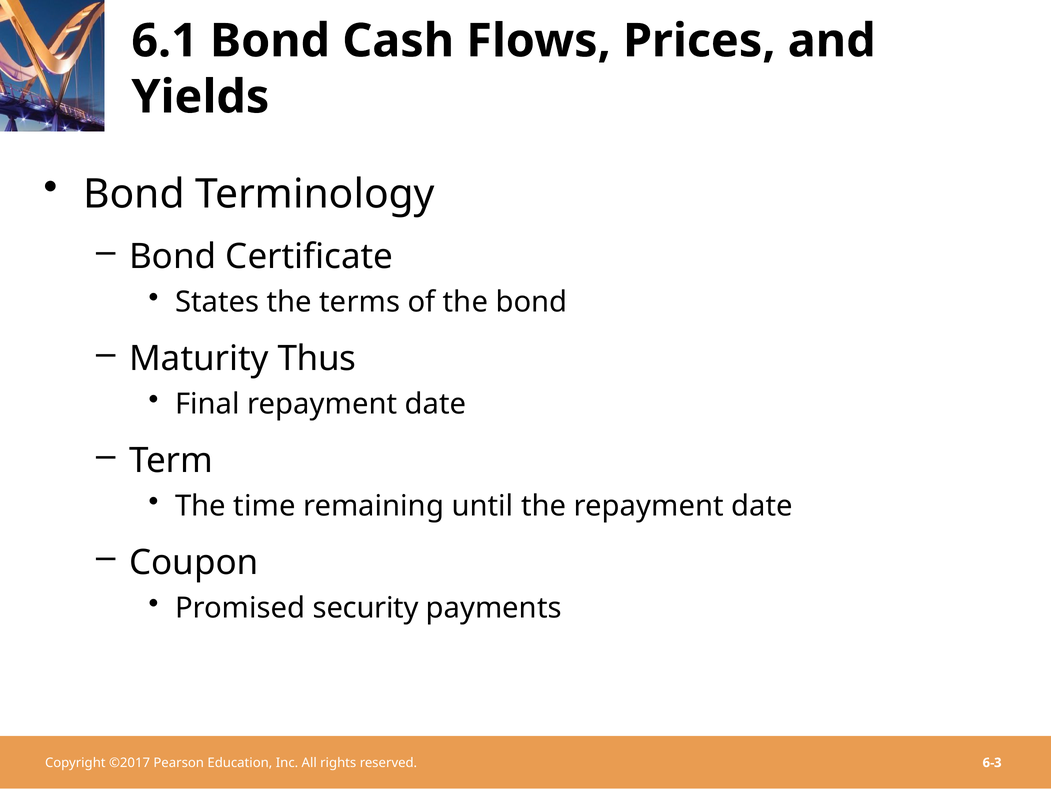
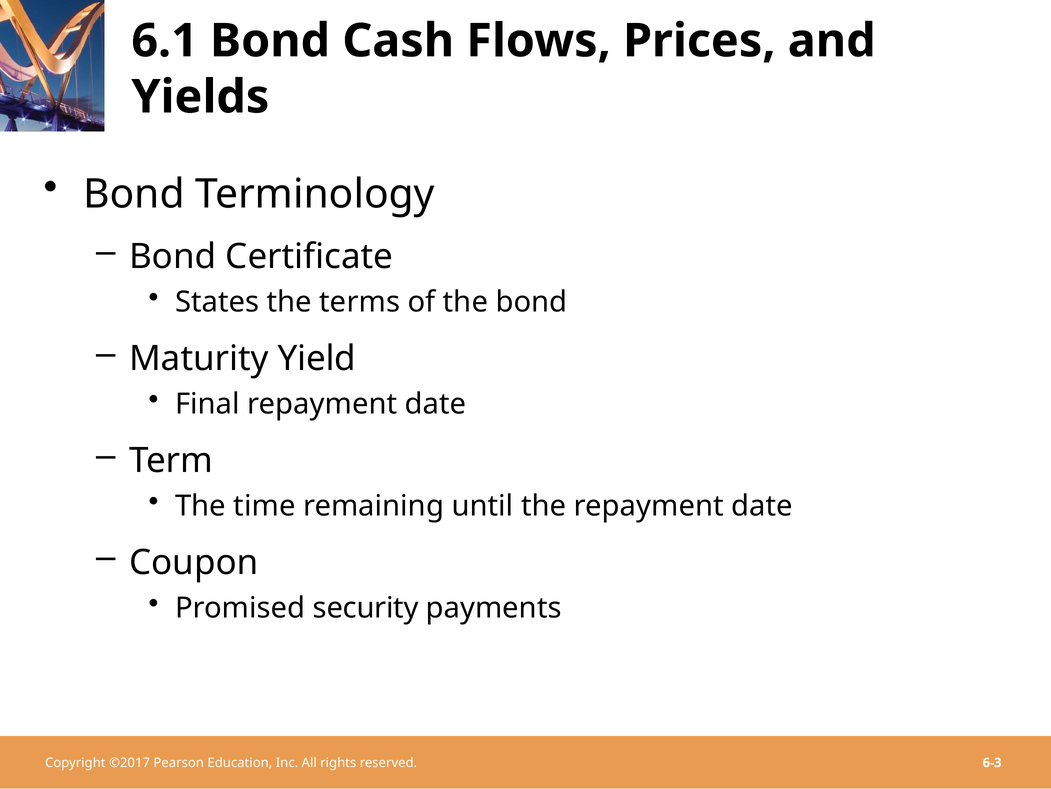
Thus: Thus -> Yield (317, 358)
